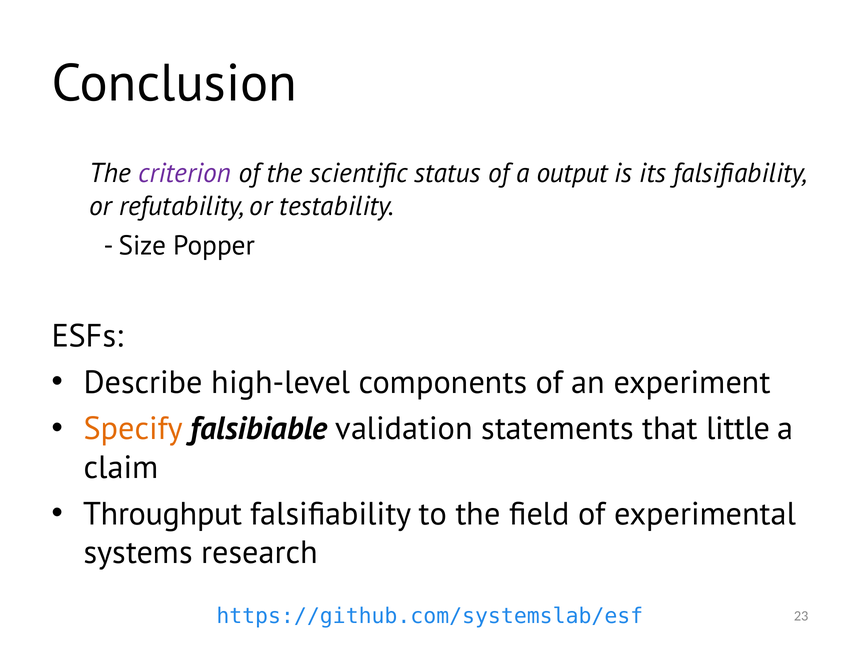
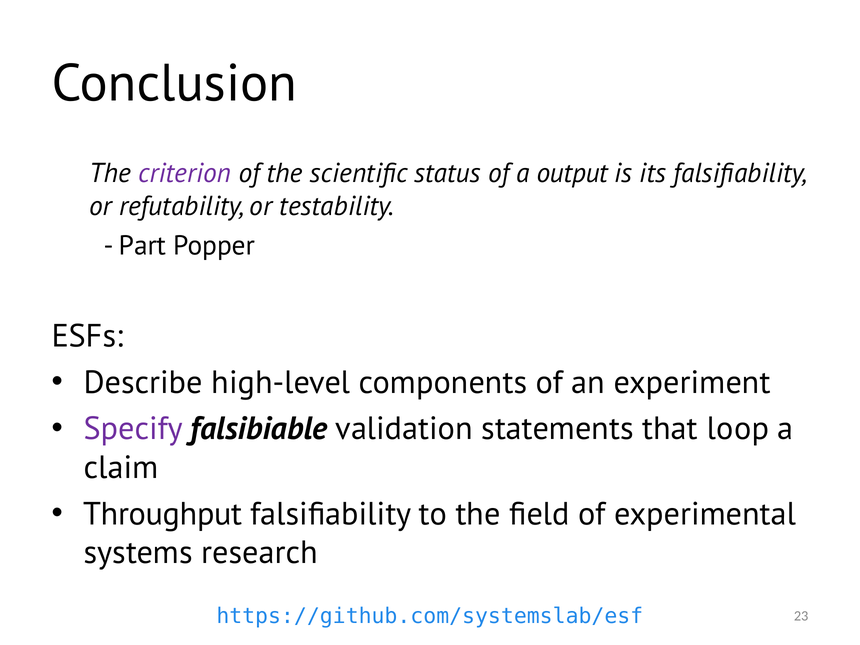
Size: Size -> Part (142, 246)
Specify colour: orange -> purple (133, 429)
little: little -> loop (738, 429)
